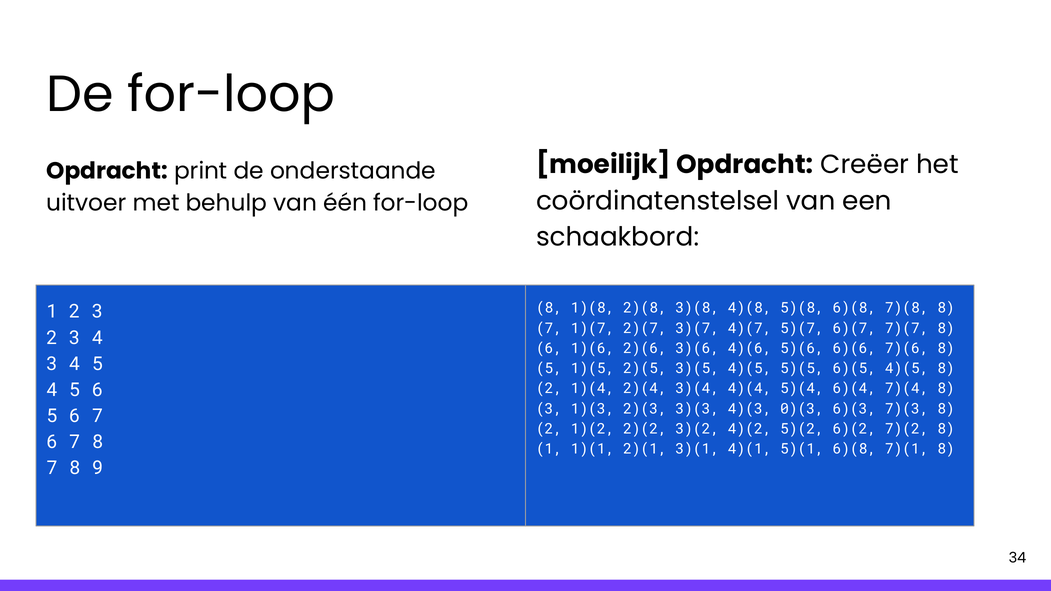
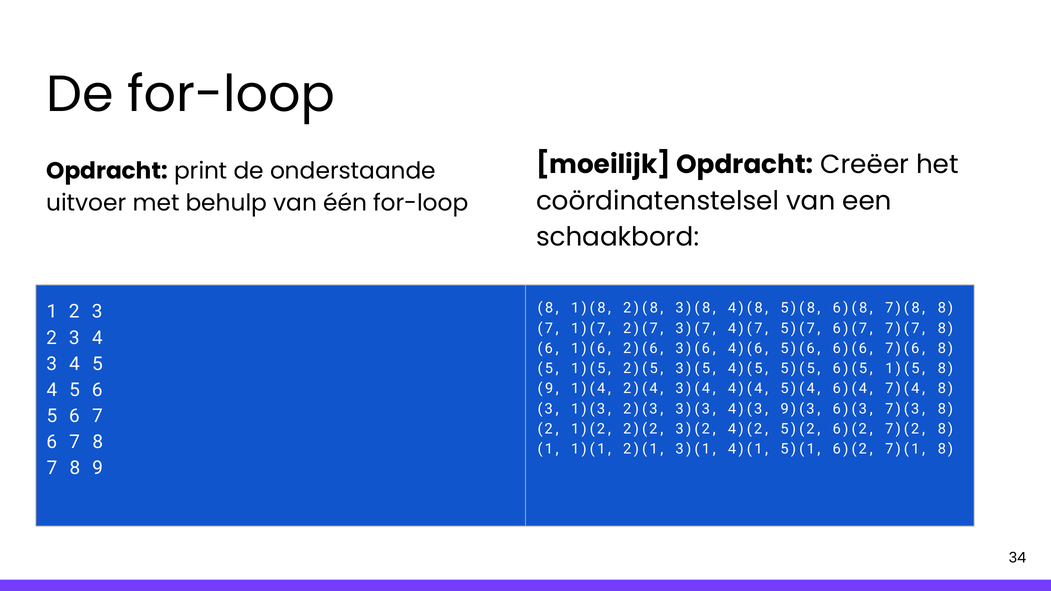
6)(5 4)(5: 4)(5 -> 1)(5 (907, 369)
2: 2 -> 9 (549, 389)
0)(3: 0)(3 -> 9)(3 (802, 409)
5)(1 6)(8: 6)(8 -> 6)(2 (854, 449)
